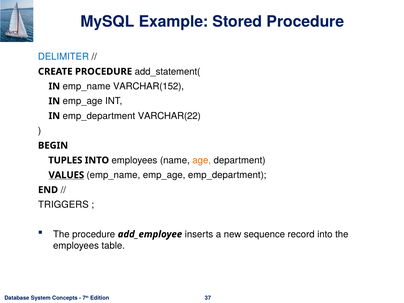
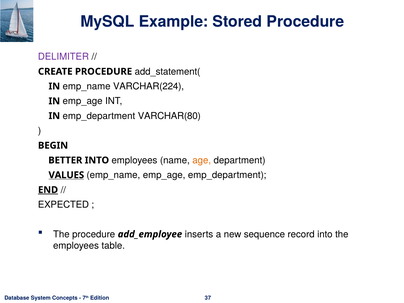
DELIMITER colour: blue -> purple (63, 57)
VARCHAR(152: VARCHAR(152 -> VARCHAR(224 (149, 86)
VARCHAR(22: VARCHAR(22 -> VARCHAR(80 (169, 116)
TUPLES: TUPLES -> BETTER (65, 160)
END underline: none -> present (48, 190)
TRIGGERS: TRIGGERS -> EXPECTED (63, 205)
